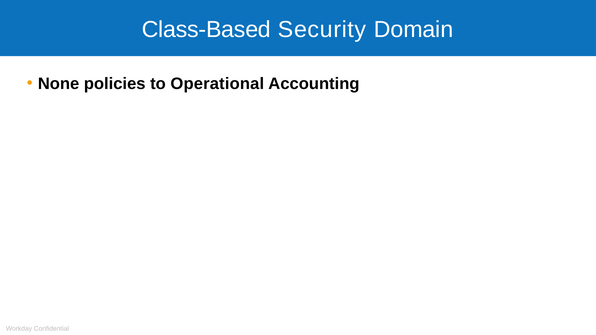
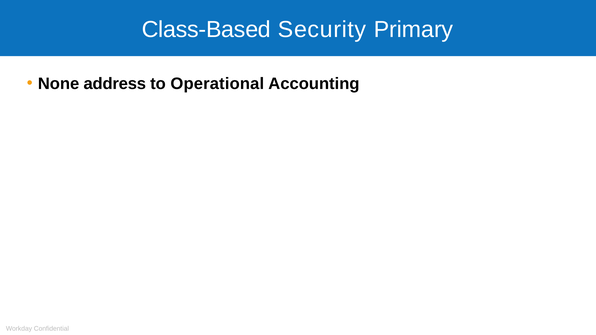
Domain: Domain -> Primary (414, 30)
policies: policies -> address (115, 84)
